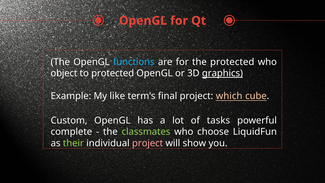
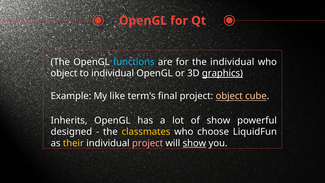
the protected: protected -> individual (232, 62)
to protected: protected -> individual (113, 73)
project which: which -> object (229, 96)
Custom: Custom -> Inherits (69, 120)
of tasks: tasks -> show (218, 120)
complete: complete -> designed (71, 132)
classmates colour: light green -> yellow (146, 132)
their colour: light green -> yellow (73, 143)
show underline: none -> present (194, 143)
